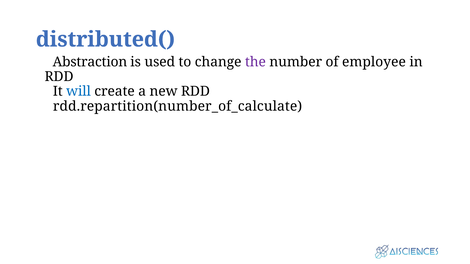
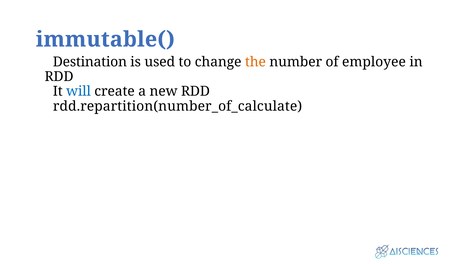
distributed(: distributed( -> immutable( (105, 39)
Abstraction: Abstraction -> Destination (90, 62)
the colour: purple -> orange (255, 62)
